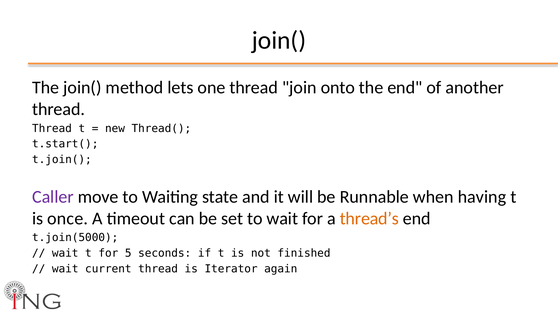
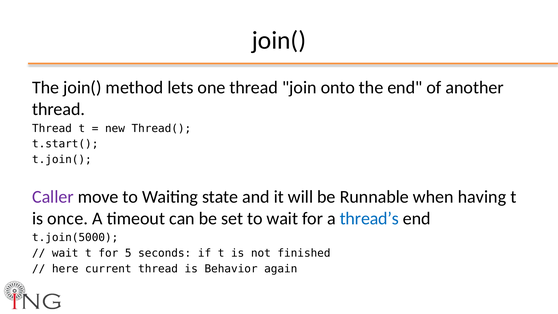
thread’s colour: orange -> blue (369, 218)
wait: wait -> here (65, 269)
Iterator: Iterator -> Behavior (231, 269)
